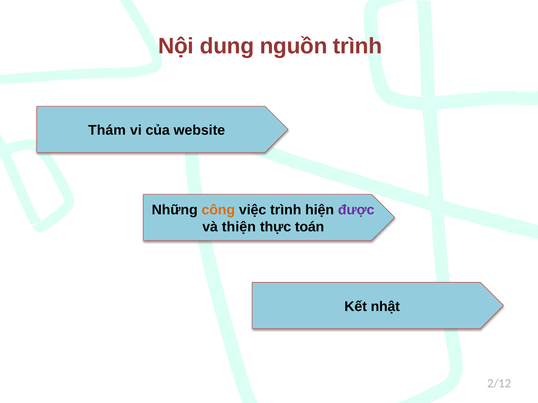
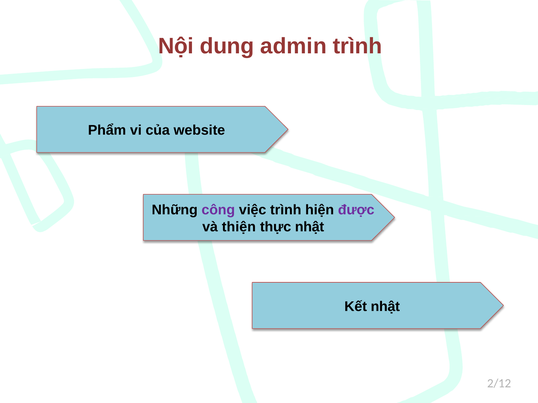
nguồn: nguồn -> admin (293, 46)
Thám: Thám -> Phẩm (107, 130)
công colour: orange -> purple (218, 210)
thực toán: toán -> nhật (310, 227)
